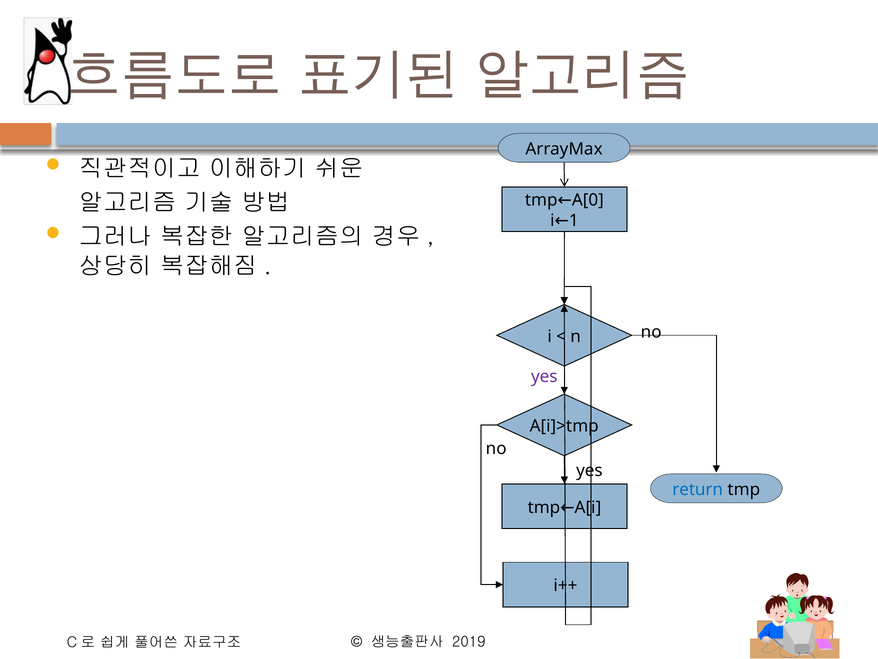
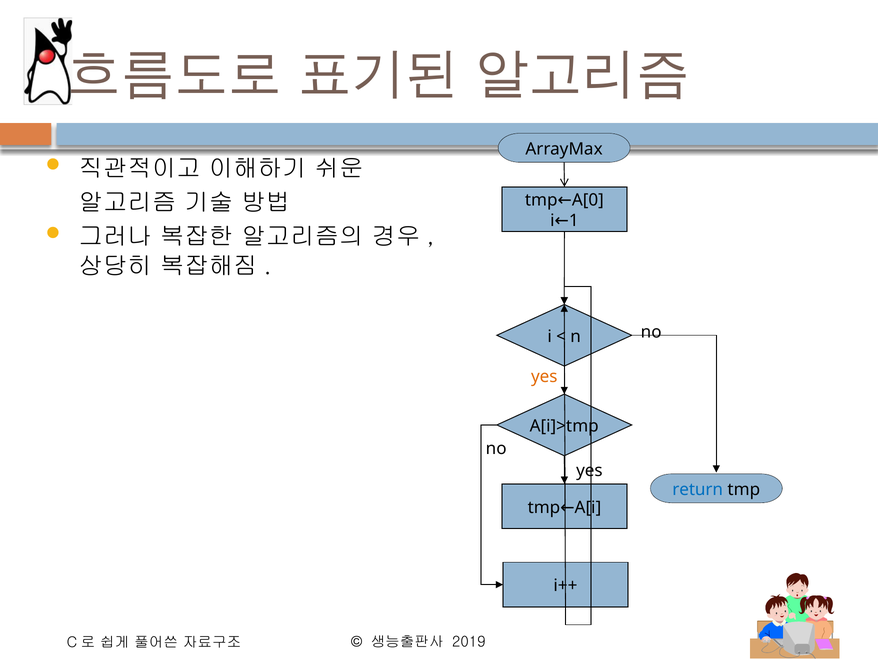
yes colour: purple -> orange (544, 377)
